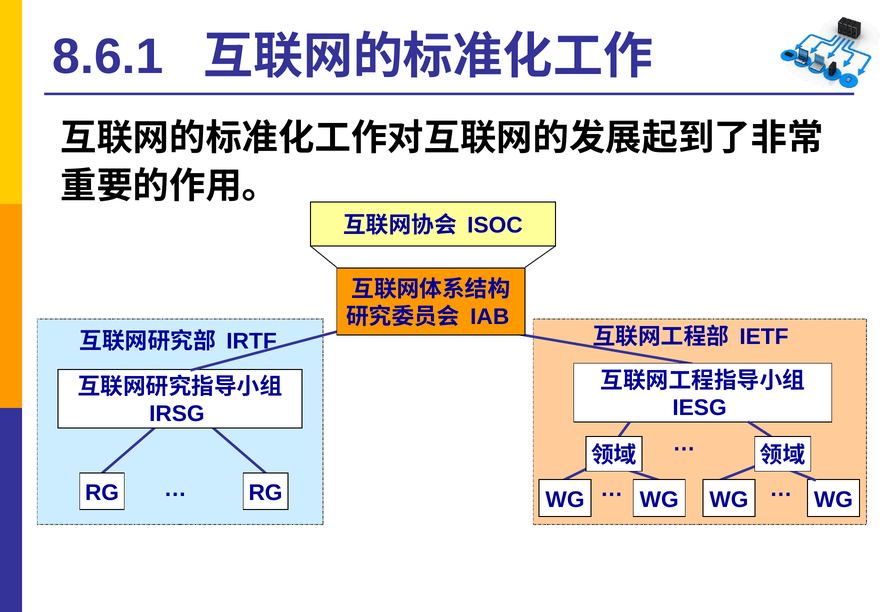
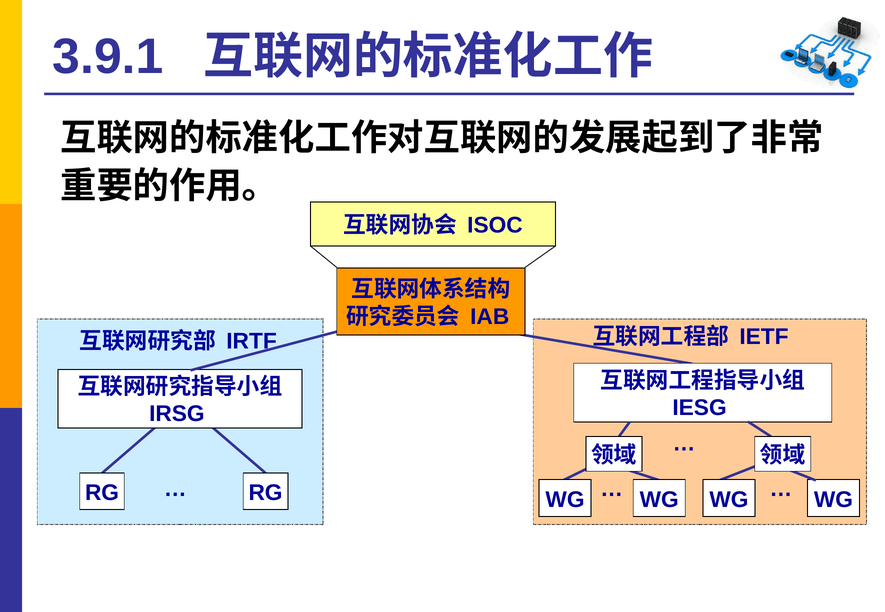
8.6.1: 8.6.1 -> 3.9.1 (108, 57)
